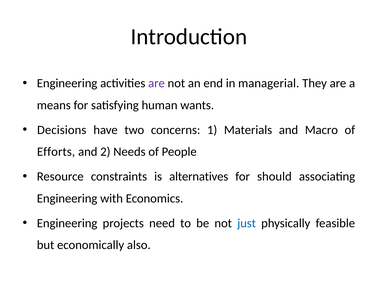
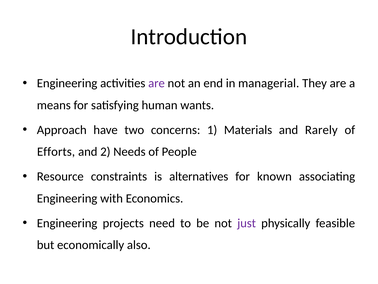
Decisions: Decisions -> Approach (62, 130)
Macro: Macro -> Rarely (321, 130)
should: should -> known (274, 176)
just colour: blue -> purple (247, 223)
